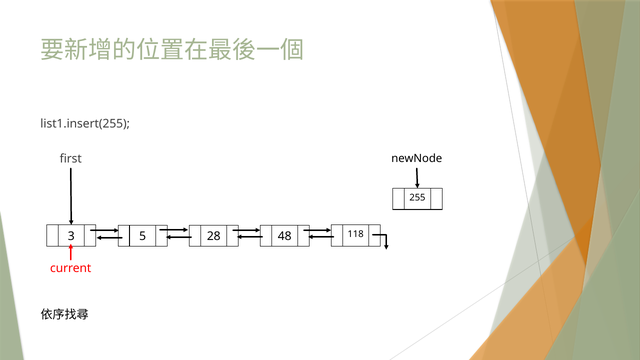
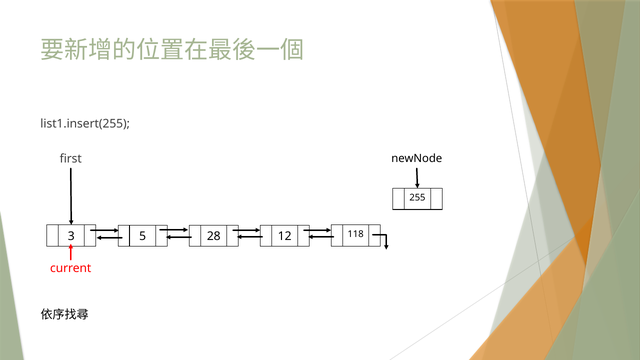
48: 48 -> 12 (285, 236)
